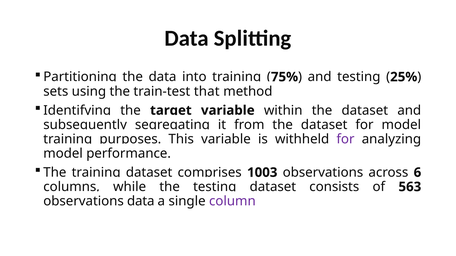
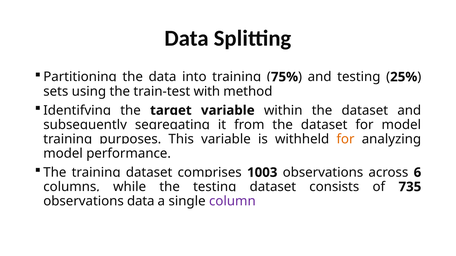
that: that -> with (207, 91)
for colour: purple -> orange (345, 139)
563: 563 -> 735 (410, 187)
